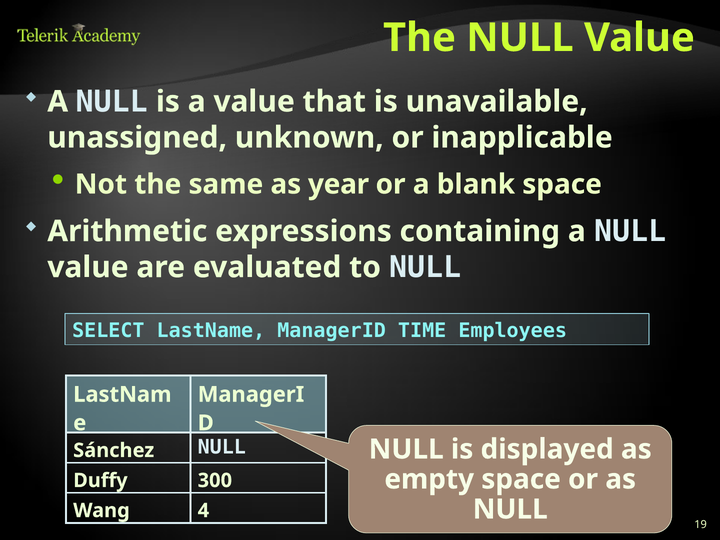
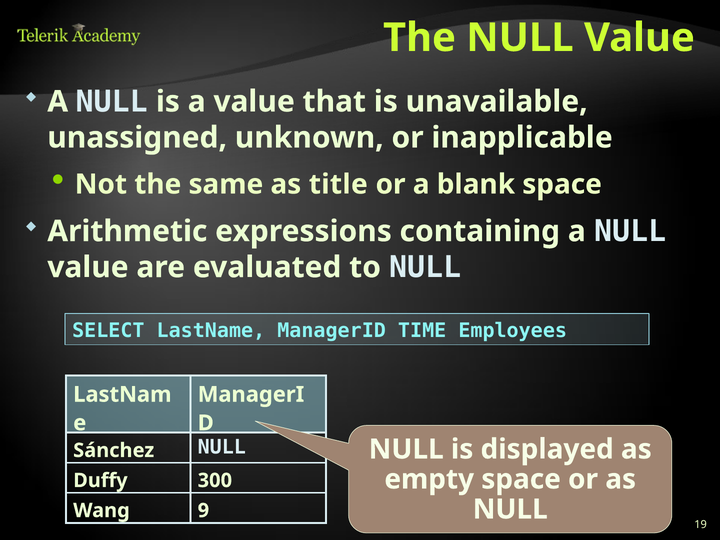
year: year -> title (338, 184)
4: 4 -> 9 (203, 511)
